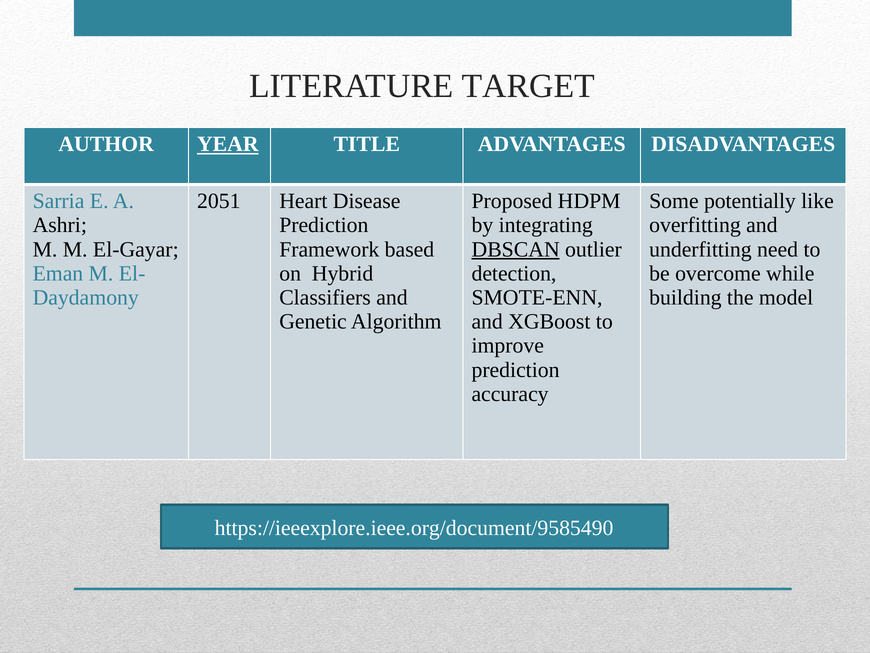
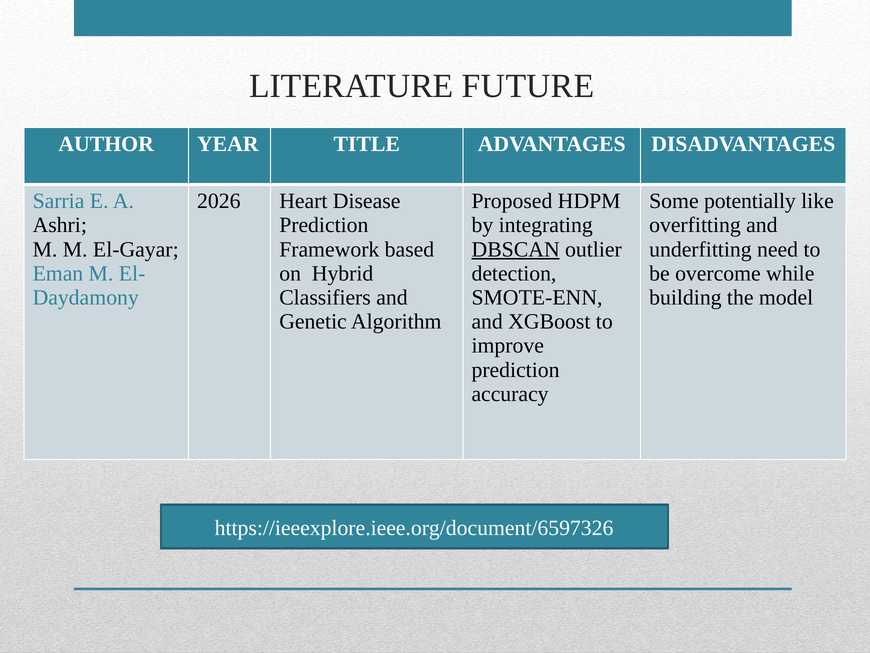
TARGET: TARGET -> FUTURE (528, 86)
YEAR underline: present -> none (228, 144)
2051: 2051 -> 2026 (219, 201)
https://ieeexplore.ieee.org/document/9585490: https://ieeexplore.ieee.org/document/9585490 -> https://ieeexplore.ieee.org/document/6597326 (414, 528)
